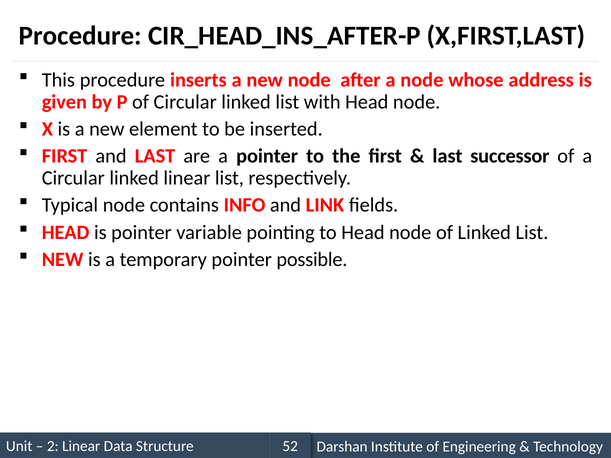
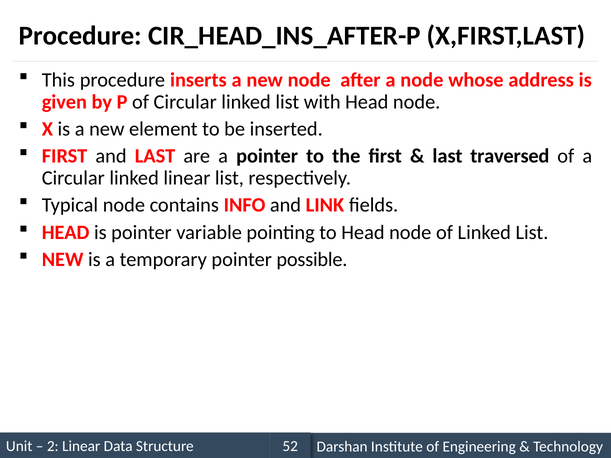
successor: successor -> traversed (510, 156)
